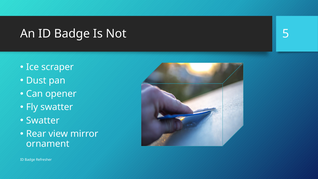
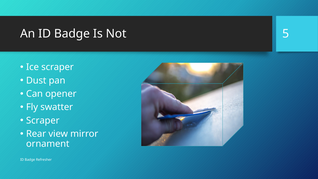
Swatter: Swatter -> Scraper (43, 120)
